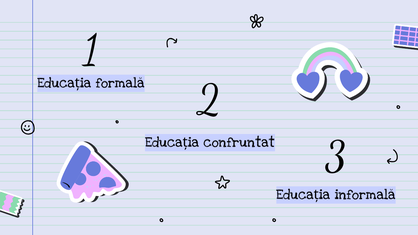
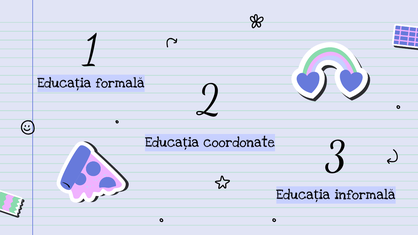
confruntat: confruntat -> coordonate (239, 142)
